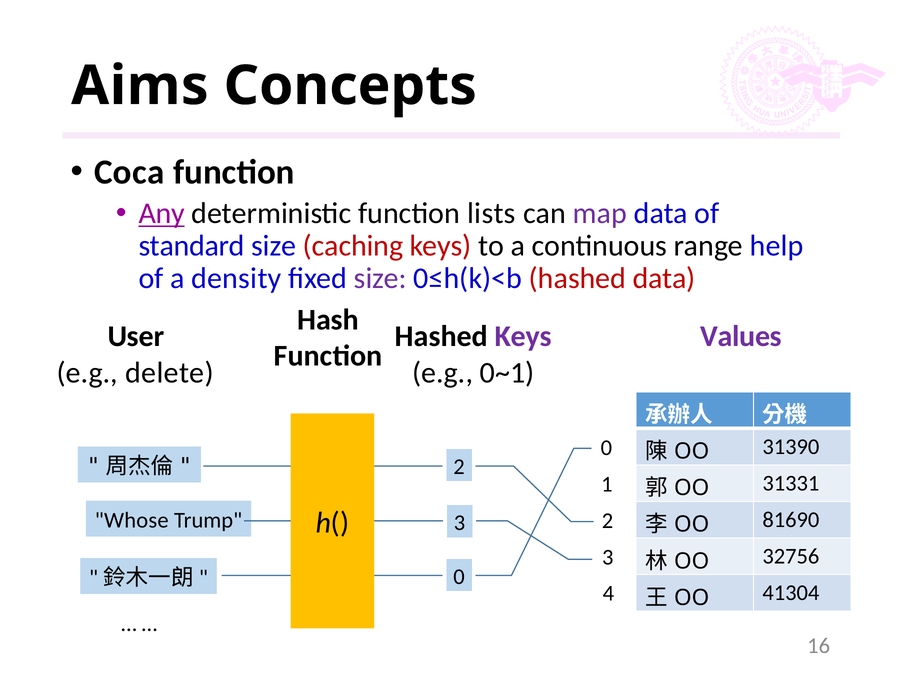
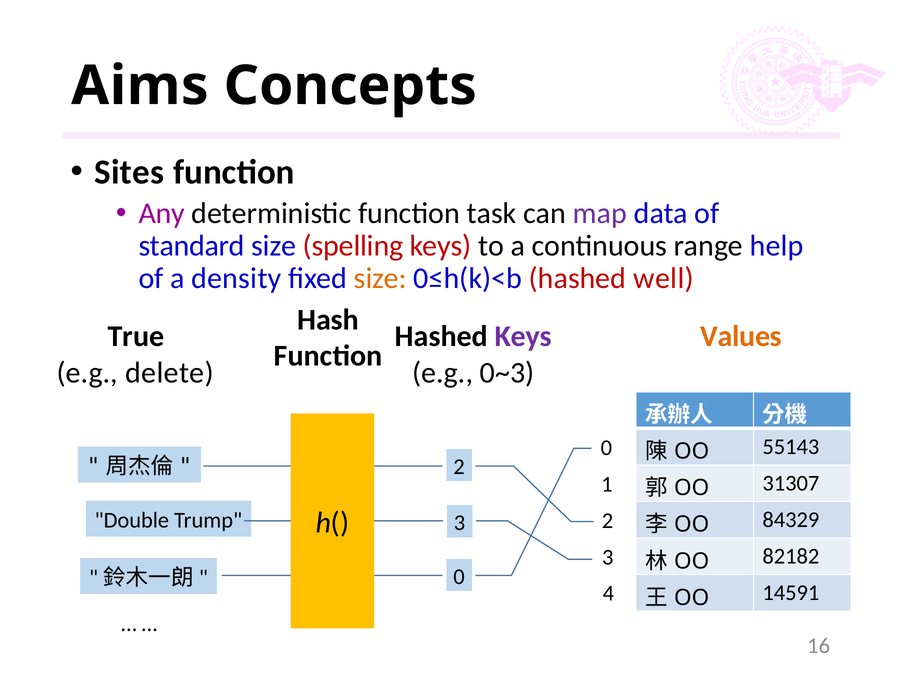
Coca: Coca -> Sites (129, 172)
Any underline: present -> none (162, 213)
lists: lists -> task (492, 213)
caching: caching -> spelling (353, 246)
size colour: purple -> orange (380, 278)
hashed data: data -> well (664, 278)
User: User -> True (136, 336)
Values colour: purple -> orange (741, 336)
0~1: 0~1 -> 0~3 (507, 372)
31390: 31390 -> 55143 (791, 447)
31331: 31331 -> 31307 (791, 483)
Whose: Whose -> Double (132, 520)
81690: 81690 -> 84329 (791, 520)
32756: 32756 -> 82182 (791, 556)
41304: 41304 -> 14591 (791, 593)
